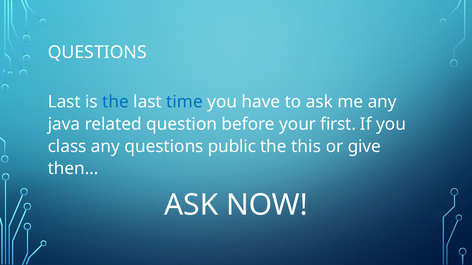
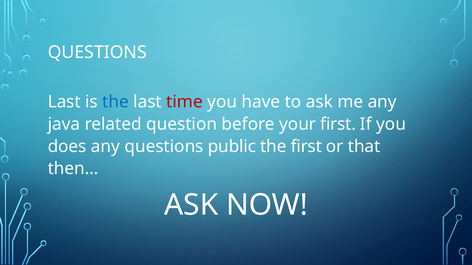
time colour: blue -> red (185, 102)
class: class -> does (67, 147)
the this: this -> first (306, 147)
give: give -> that (364, 147)
